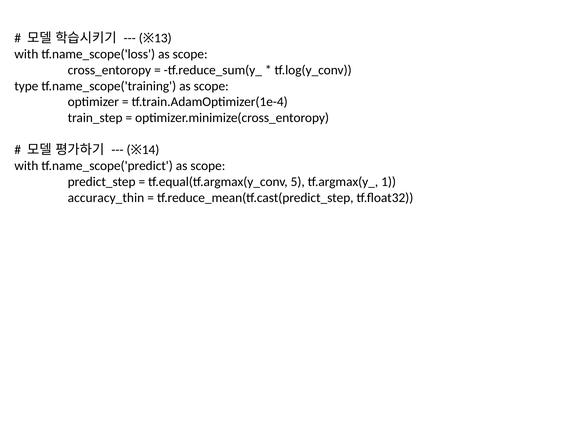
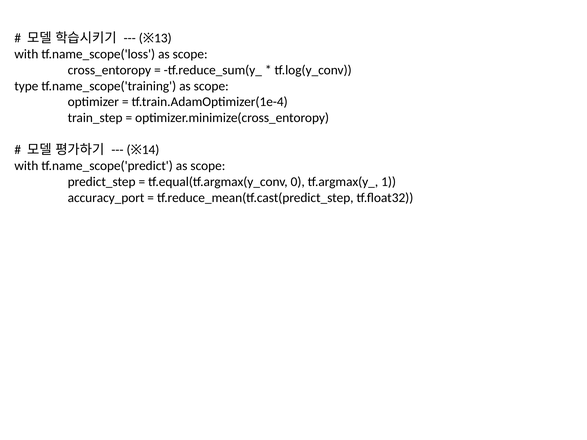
5: 5 -> 0 (298, 182)
accuracy_thin: accuracy_thin -> accuracy_port (106, 198)
